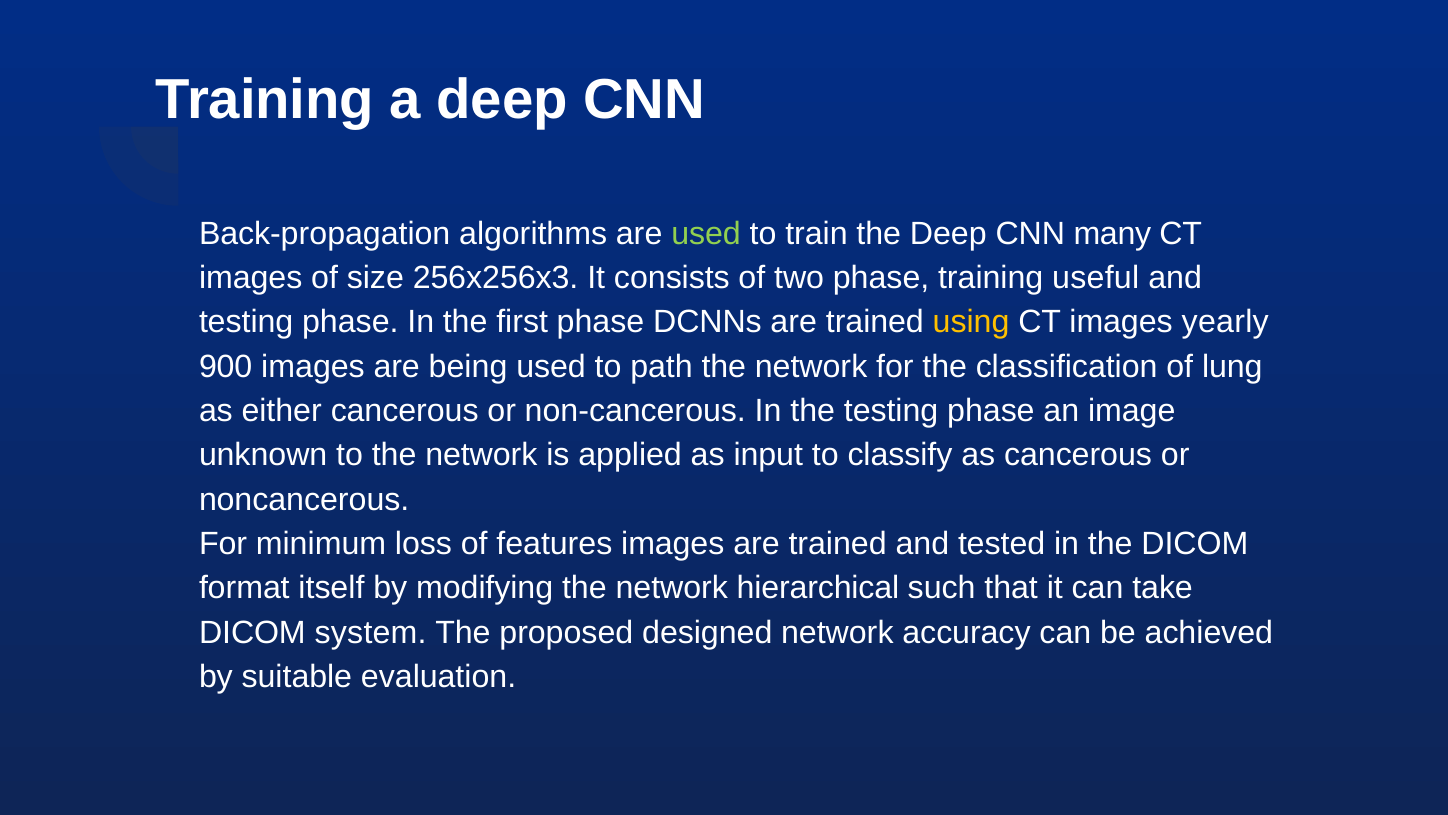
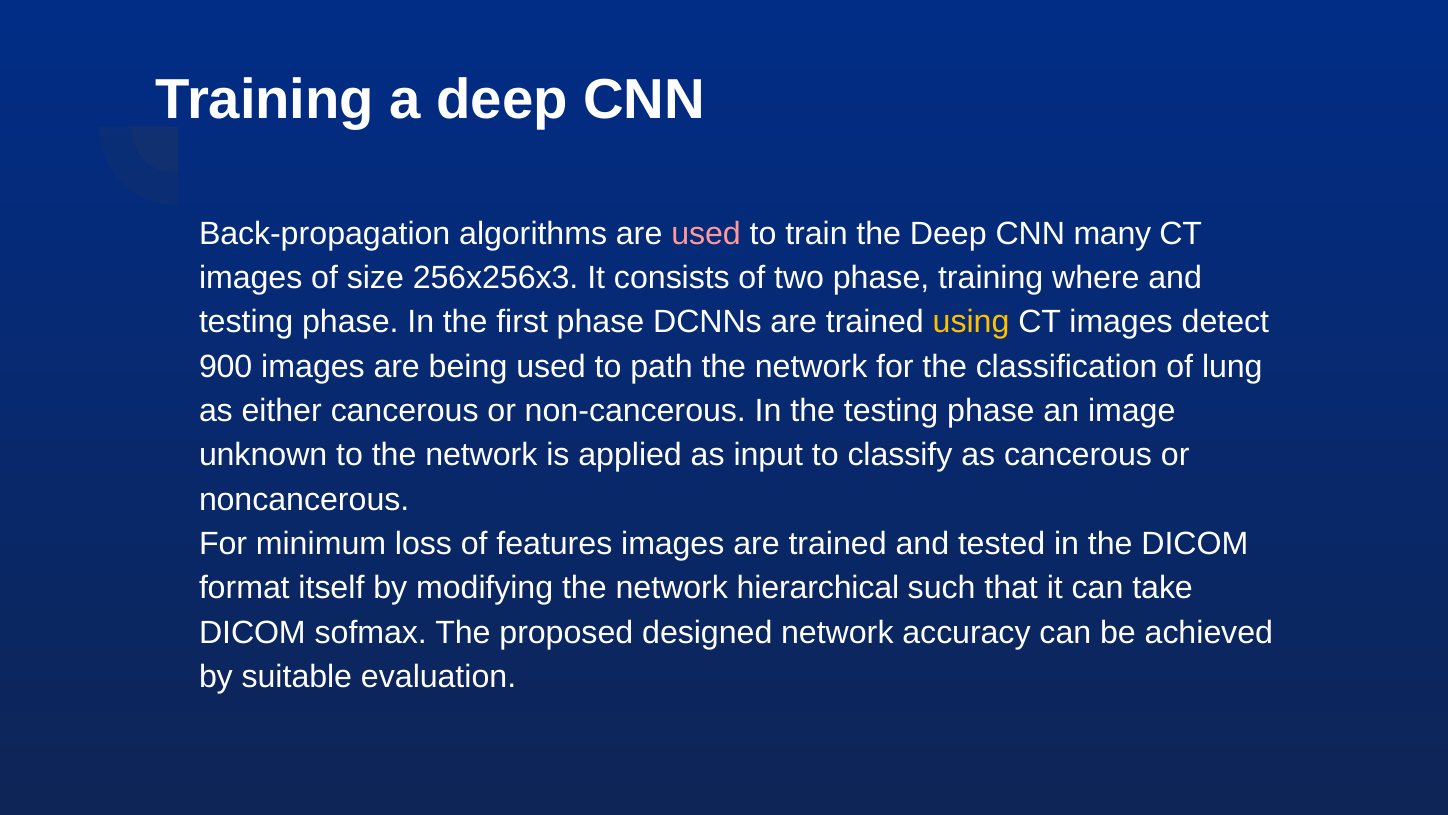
used colour: light green -> pink (706, 233)
useful: useful -> where (1096, 278)
yearly: yearly -> detect (1225, 322)
system: system -> sofmax (371, 632)
